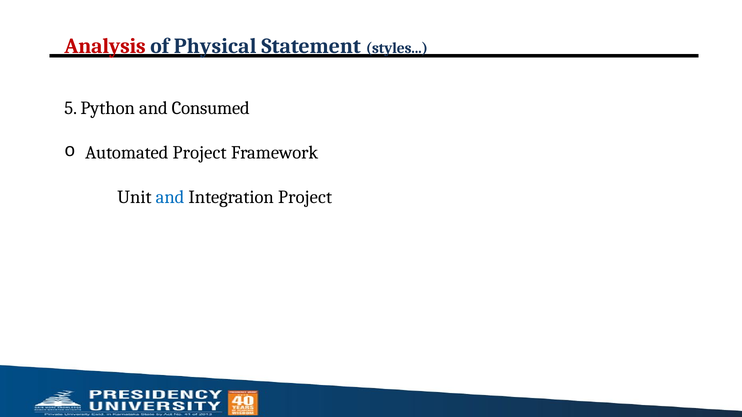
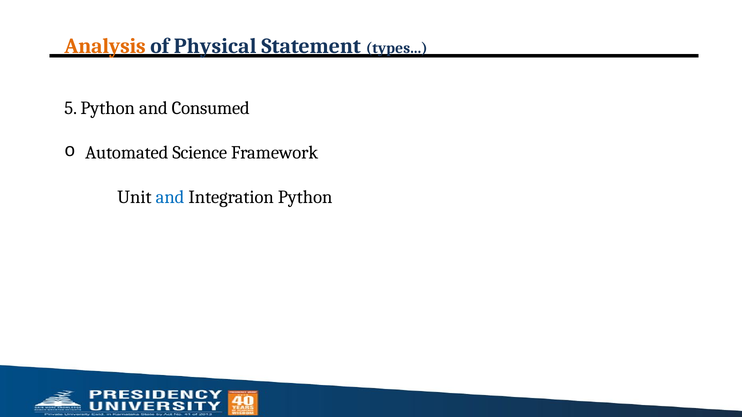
Analysis colour: red -> orange (105, 46)
styles: styles -> types (397, 48)
Automated Project: Project -> Science (200, 153)
Integration Project: Project -> Python (305, 197)
